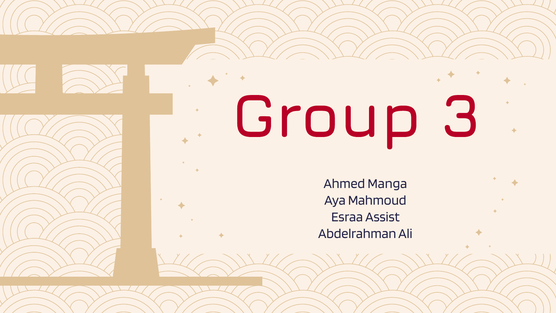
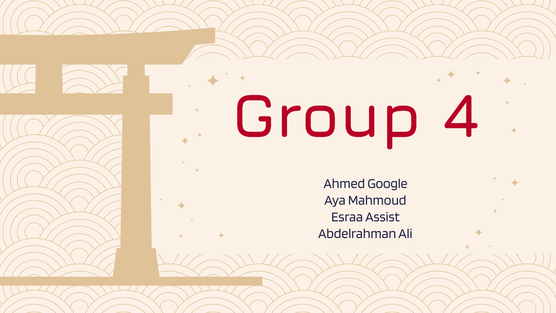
3: 3 -> 4 (461, 116)
Manga: Manga -> Google (387, 183)
